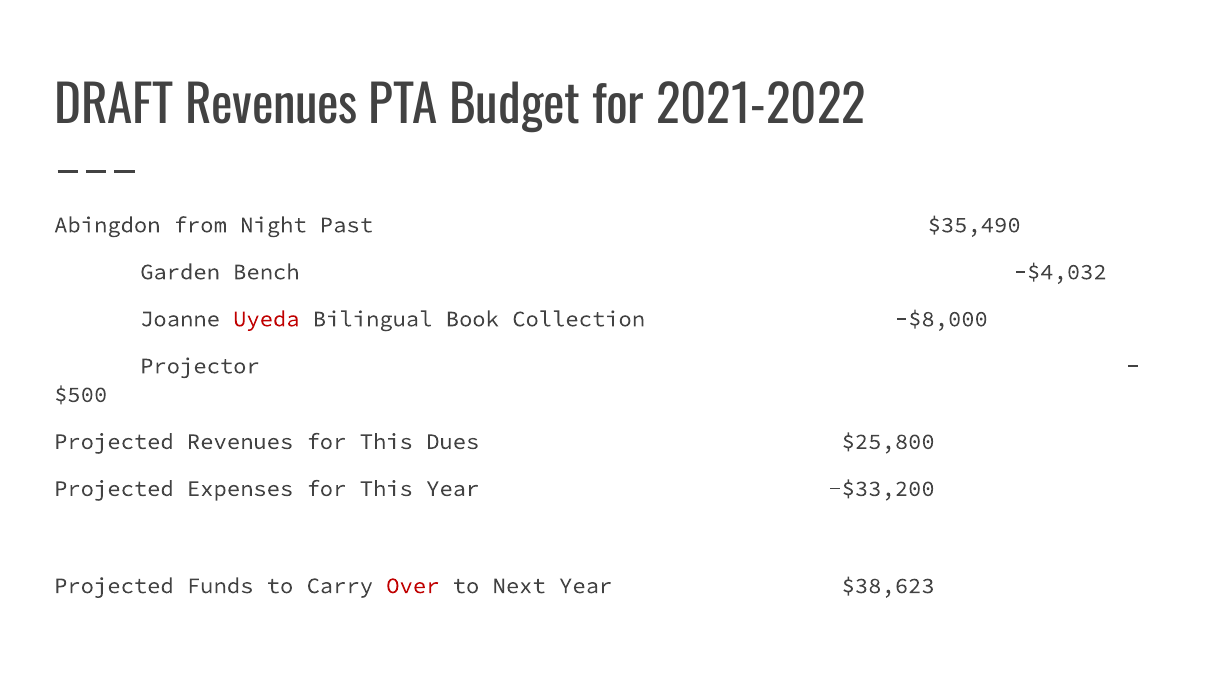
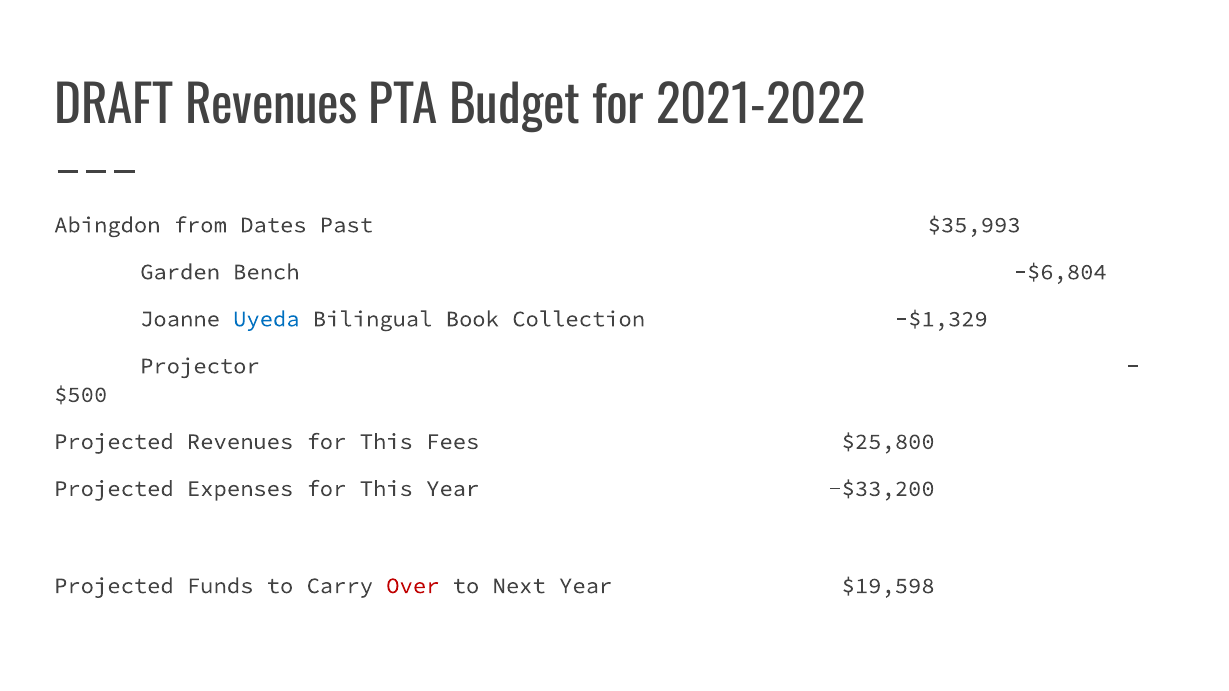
Night: Night -> Dates (273, 225)
$35,490: $35,490 -> $35,993 (974, 225)
-$4,032: -$4,032 -> -$6,804 (1060, 272)
Uyeda colour: red -> blue (266, 319)
-$8,000: -$8,000 -> -$1,329 (941, 319)
Dues: Dues -> Fees (453, 442)
$38,623: $38,623 -> $19,598 (888, 586)
